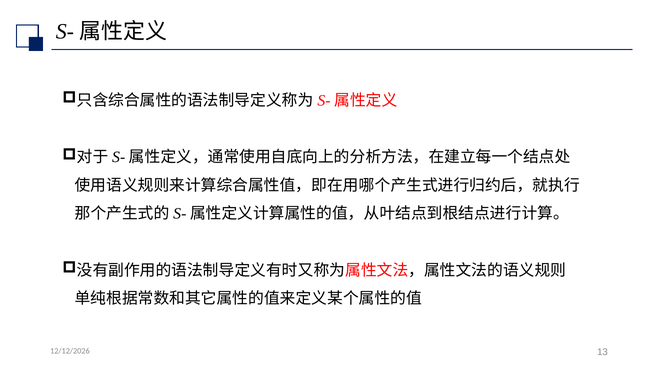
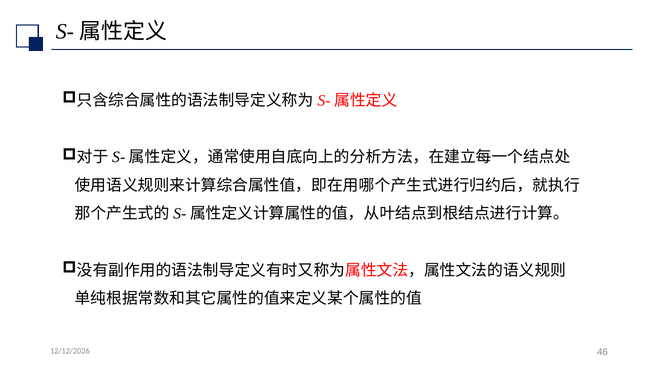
13: 13 -> 46 (602, 352)
